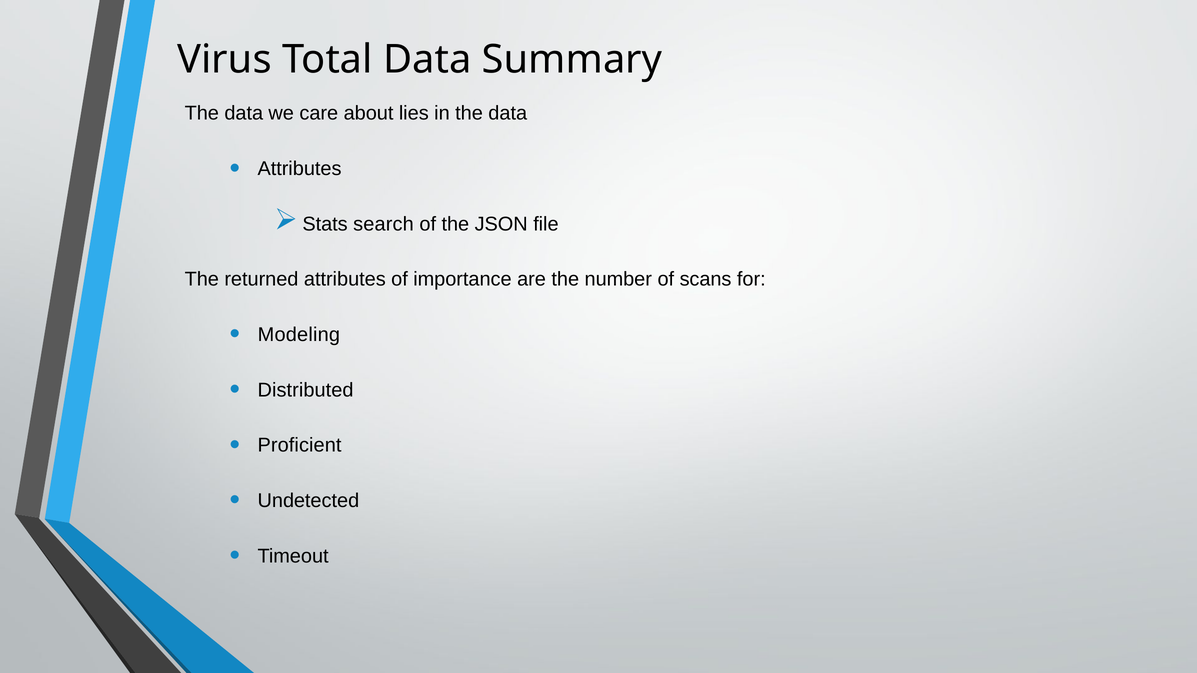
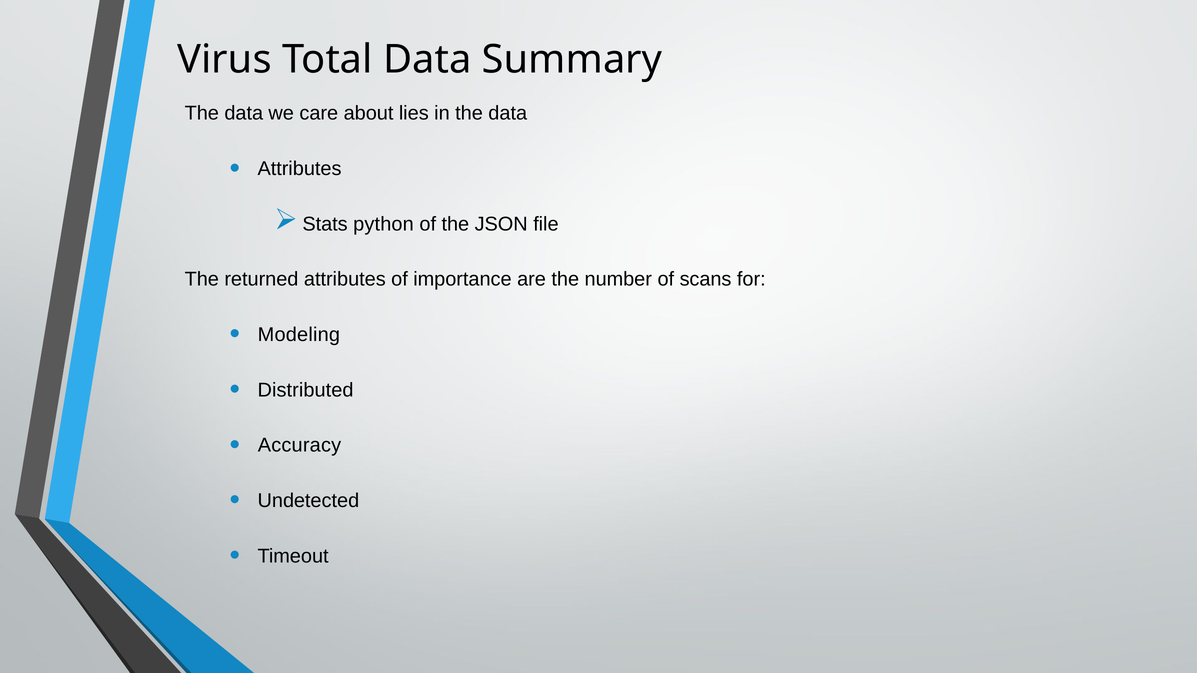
search: search -> python (384, 224)
Proficient: Proficient -> Accuracy (299, 446)
